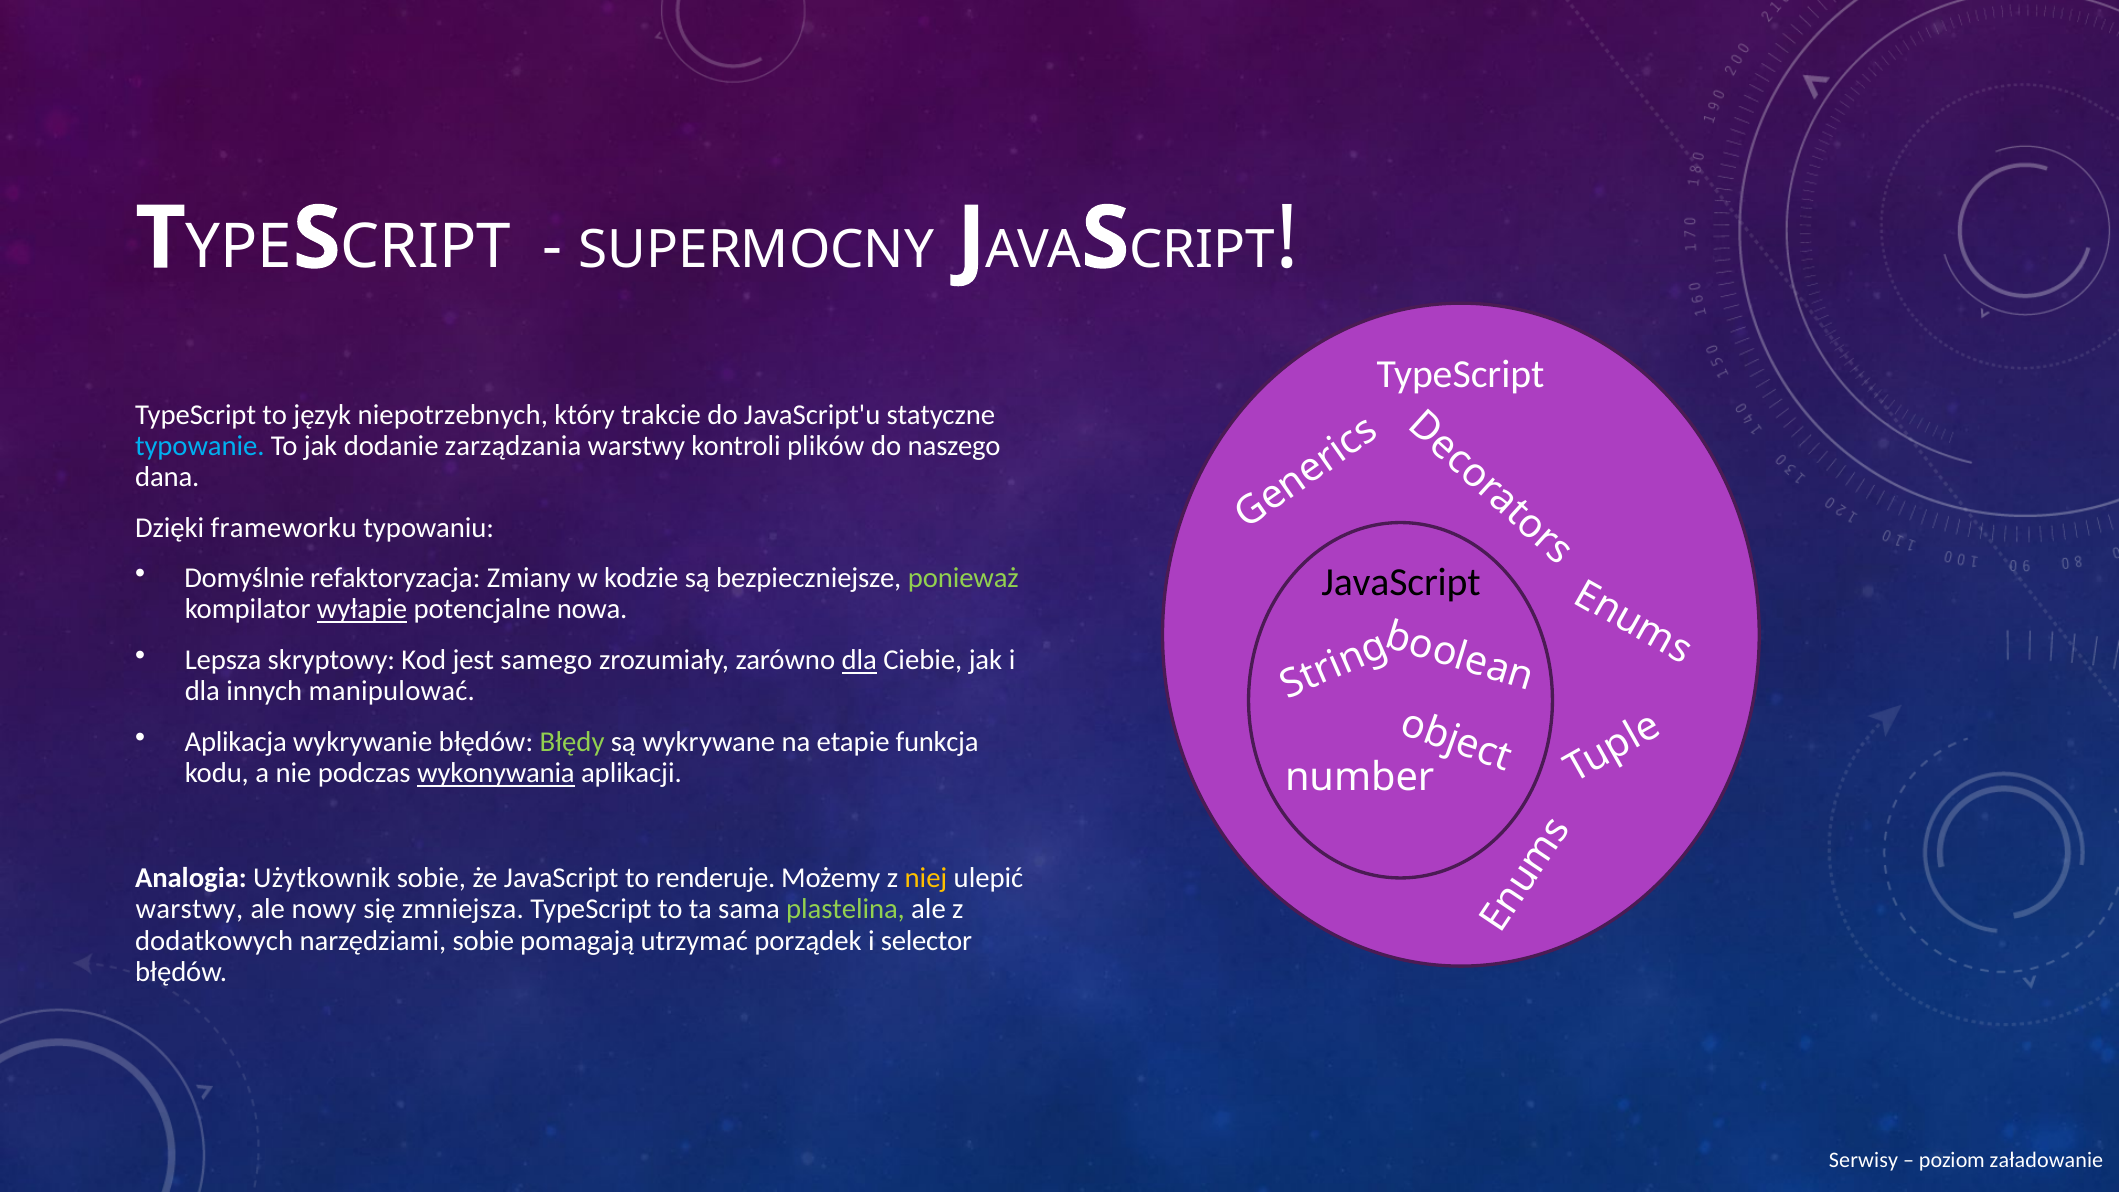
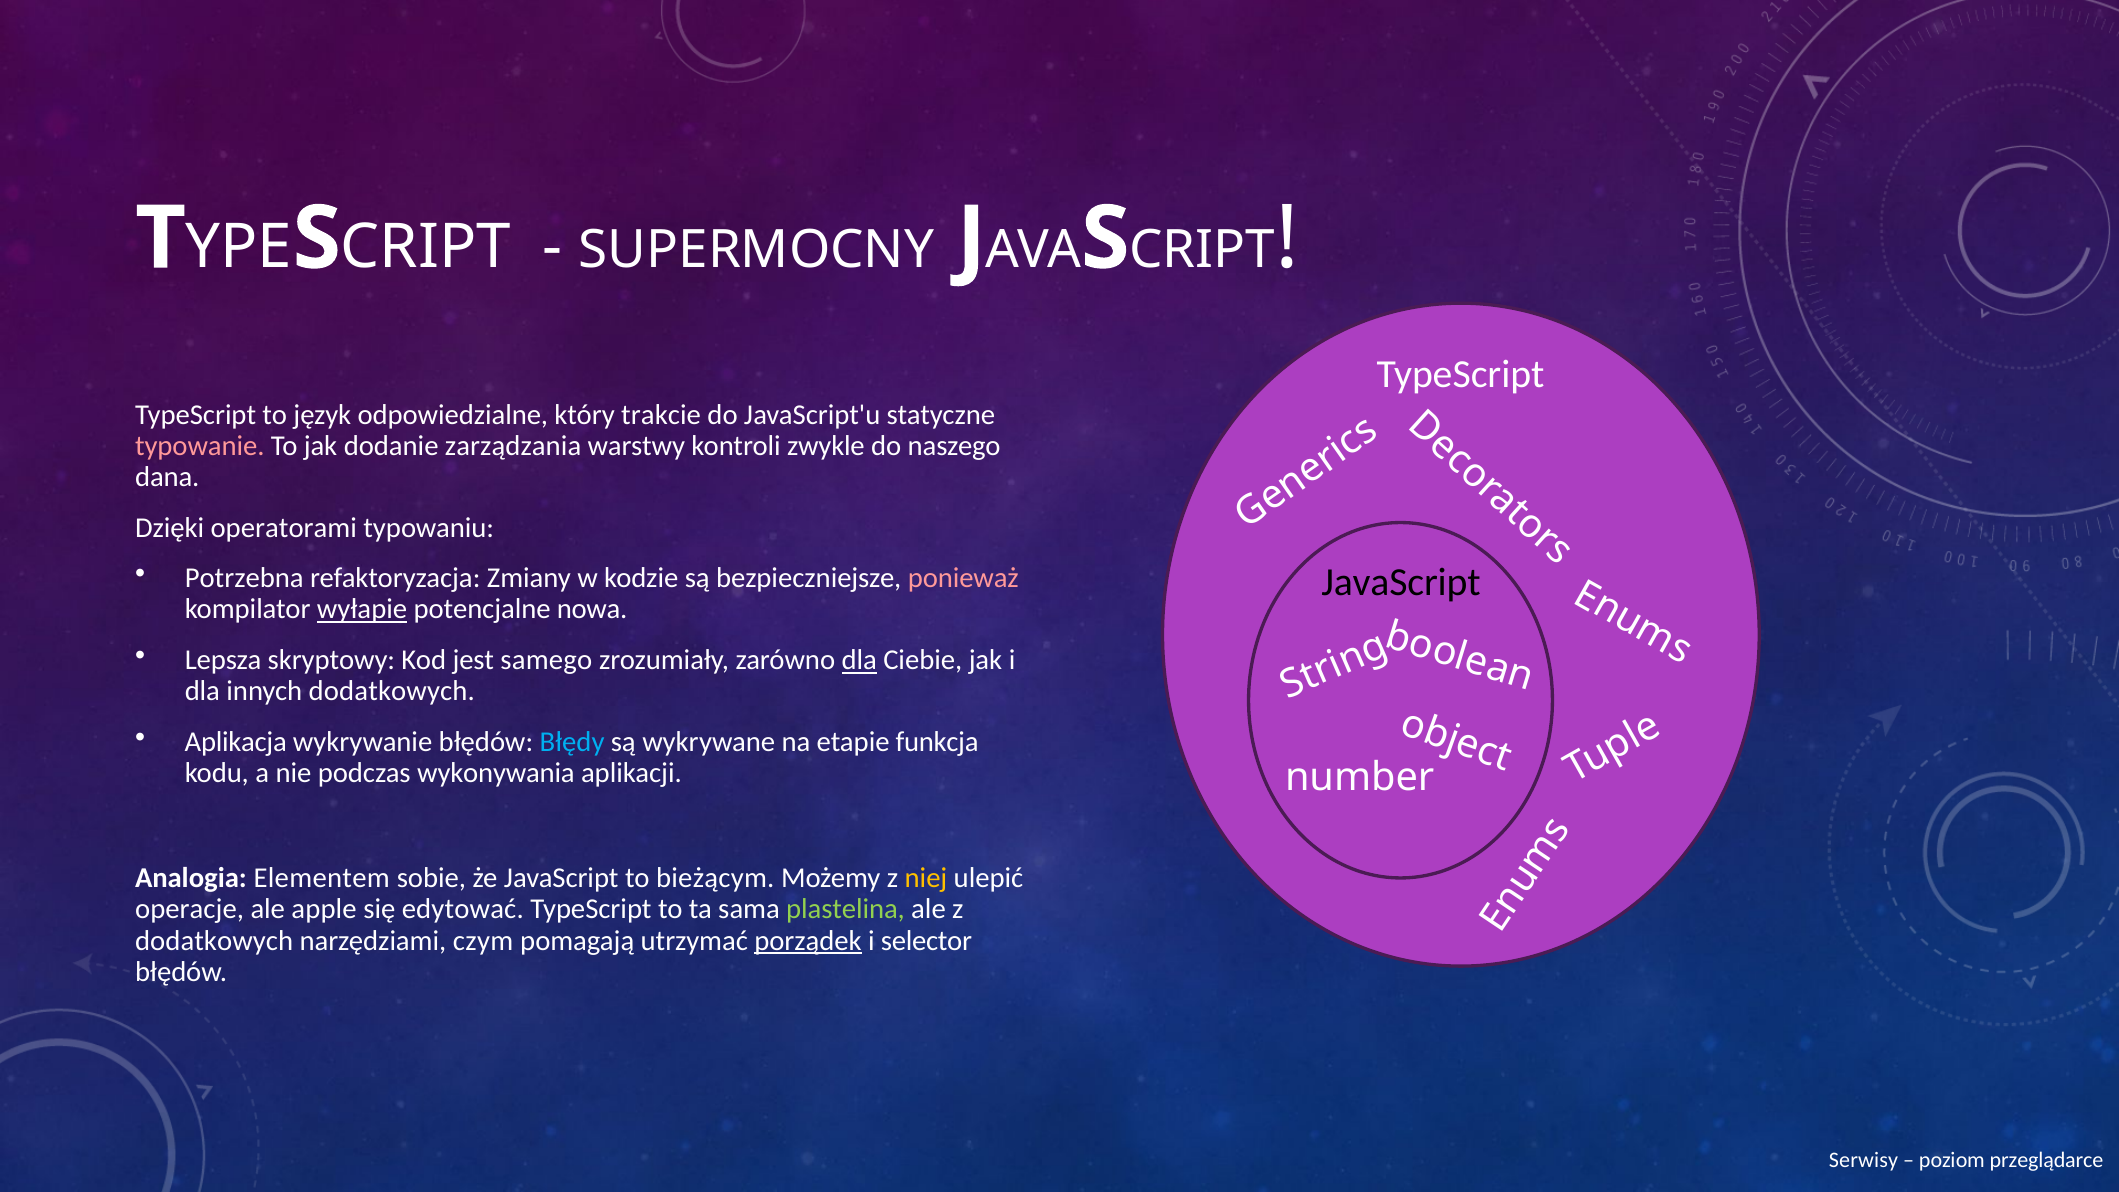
niepotrzebnych: niepotrzebnych -> odpowiedzialne (453, 415)
typowanie colour: light blue -> pink (200, 446)
plików: plików -> zwykle (826, 446)
frameworku: frameworku -> operatorami (284, 528)
Domyślnie: Domyślnie -> Potrzebna (244, 578)
ponieważ colour: light green -> pink (963, 578)
innych manipulować: manipulować -> dodatkowych (392, 691)
Błędy colour: light green -> light blue (572, 742)
wykonywania underline: present -> none (496, 773)
Użytkownik: Użytkownik -> Elementem (322, 878)
renderuje: renderuje -> bieżącym (715, 878)
warstwy: warstwy -> operacje (190, 909)
nowy: nowy -> apple (324, 909)
zmniejsza: zmniejsza -> edytować (463, 909)
narzędziami sobie: sobie -> czym (483, 940)
porządek underline: none -> present (808, 940)
załadowanie: załadowanie -> przeglądarce (2047, 1161)
